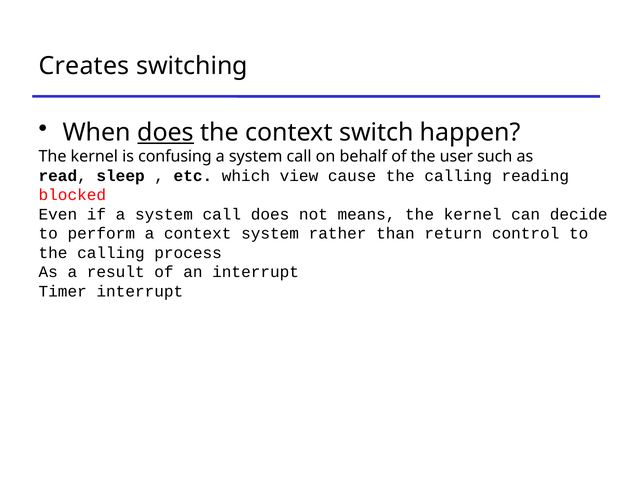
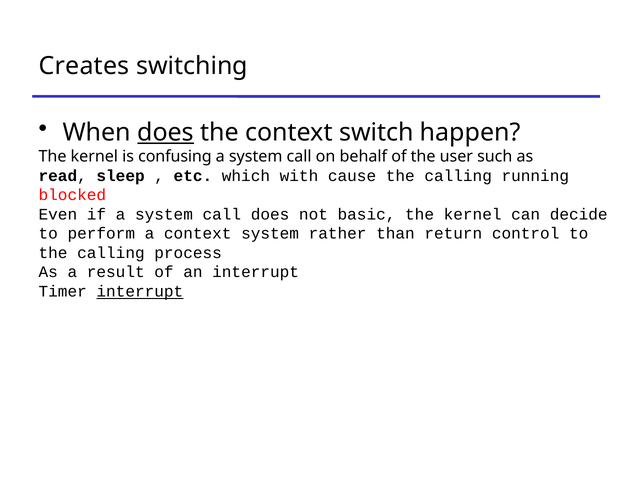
view: view -> with (299, 176)
reading: reading -> running (535, 176)
means: means -> basic (367, 214)
interrupt underline: none -> present (140, 292)
